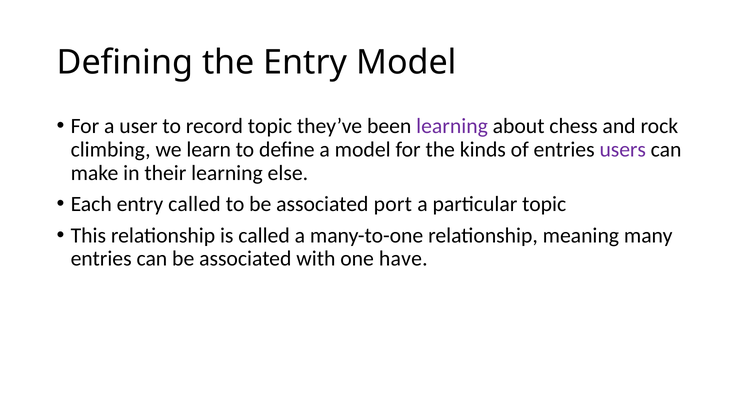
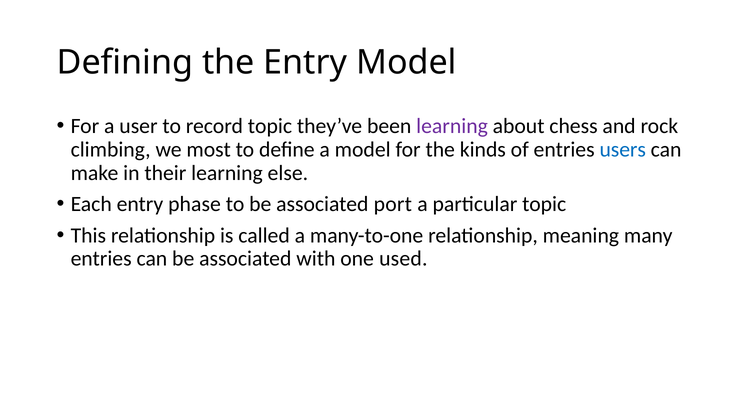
learn: learn -> most (209, 149)
users colour: purple -> blue (623, 149)
entry called: called -> phase (195, 204)
have: have -> used (403, 259)
